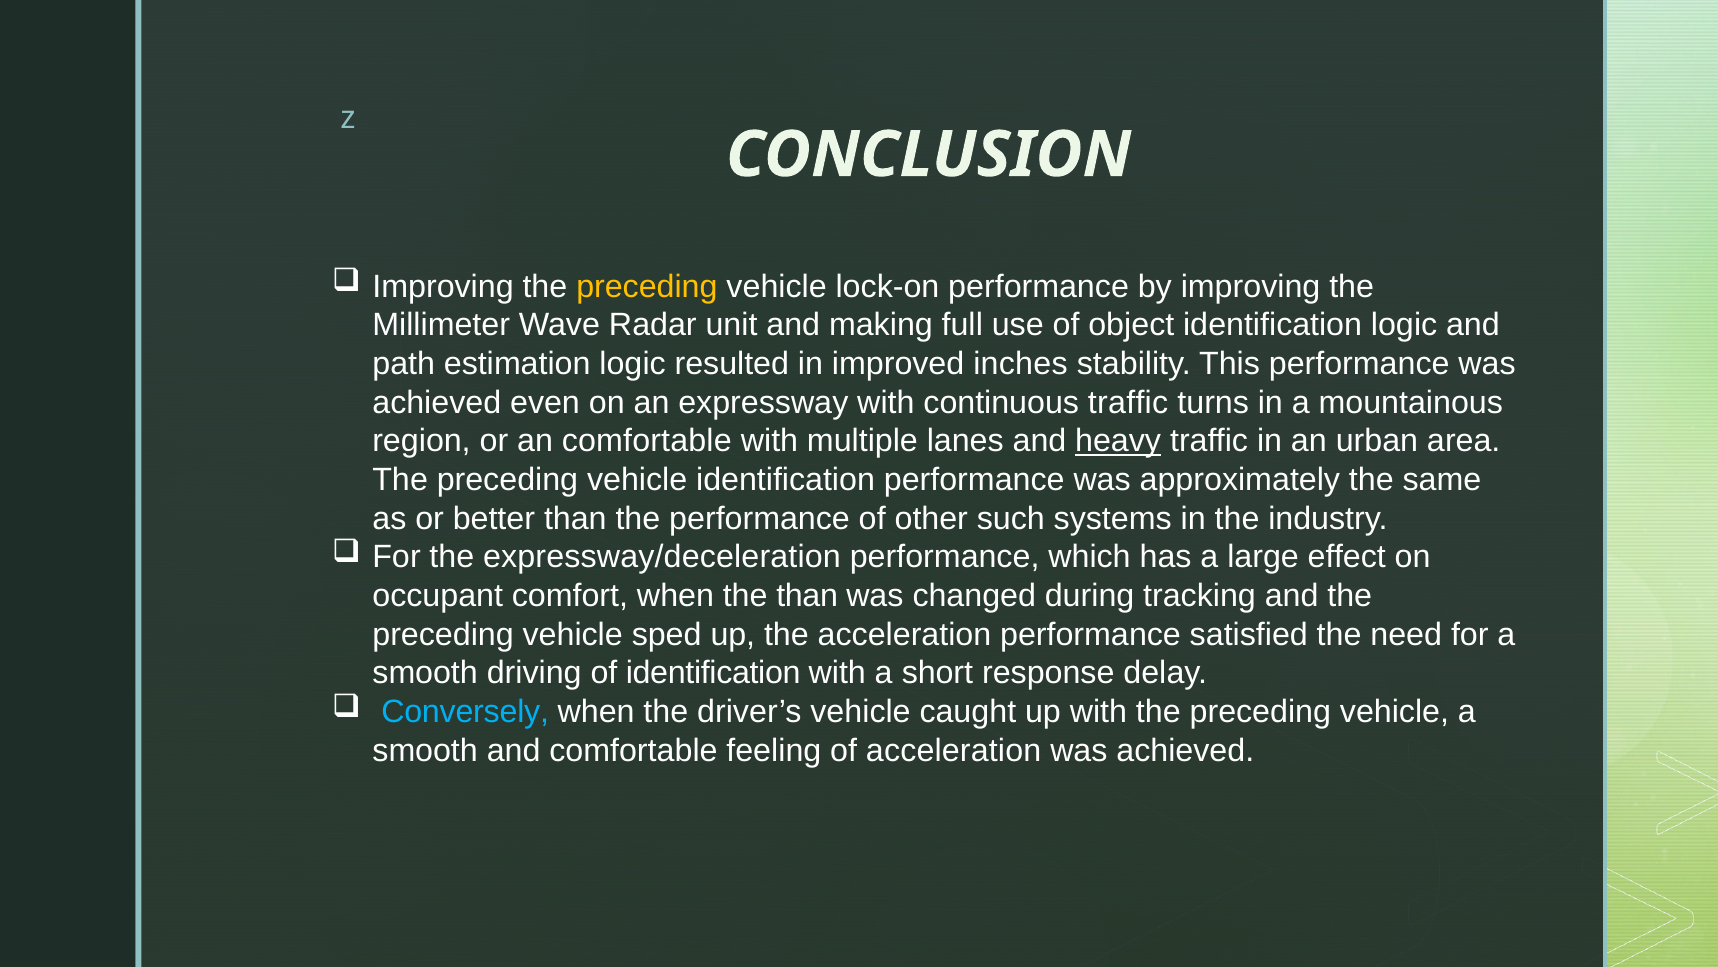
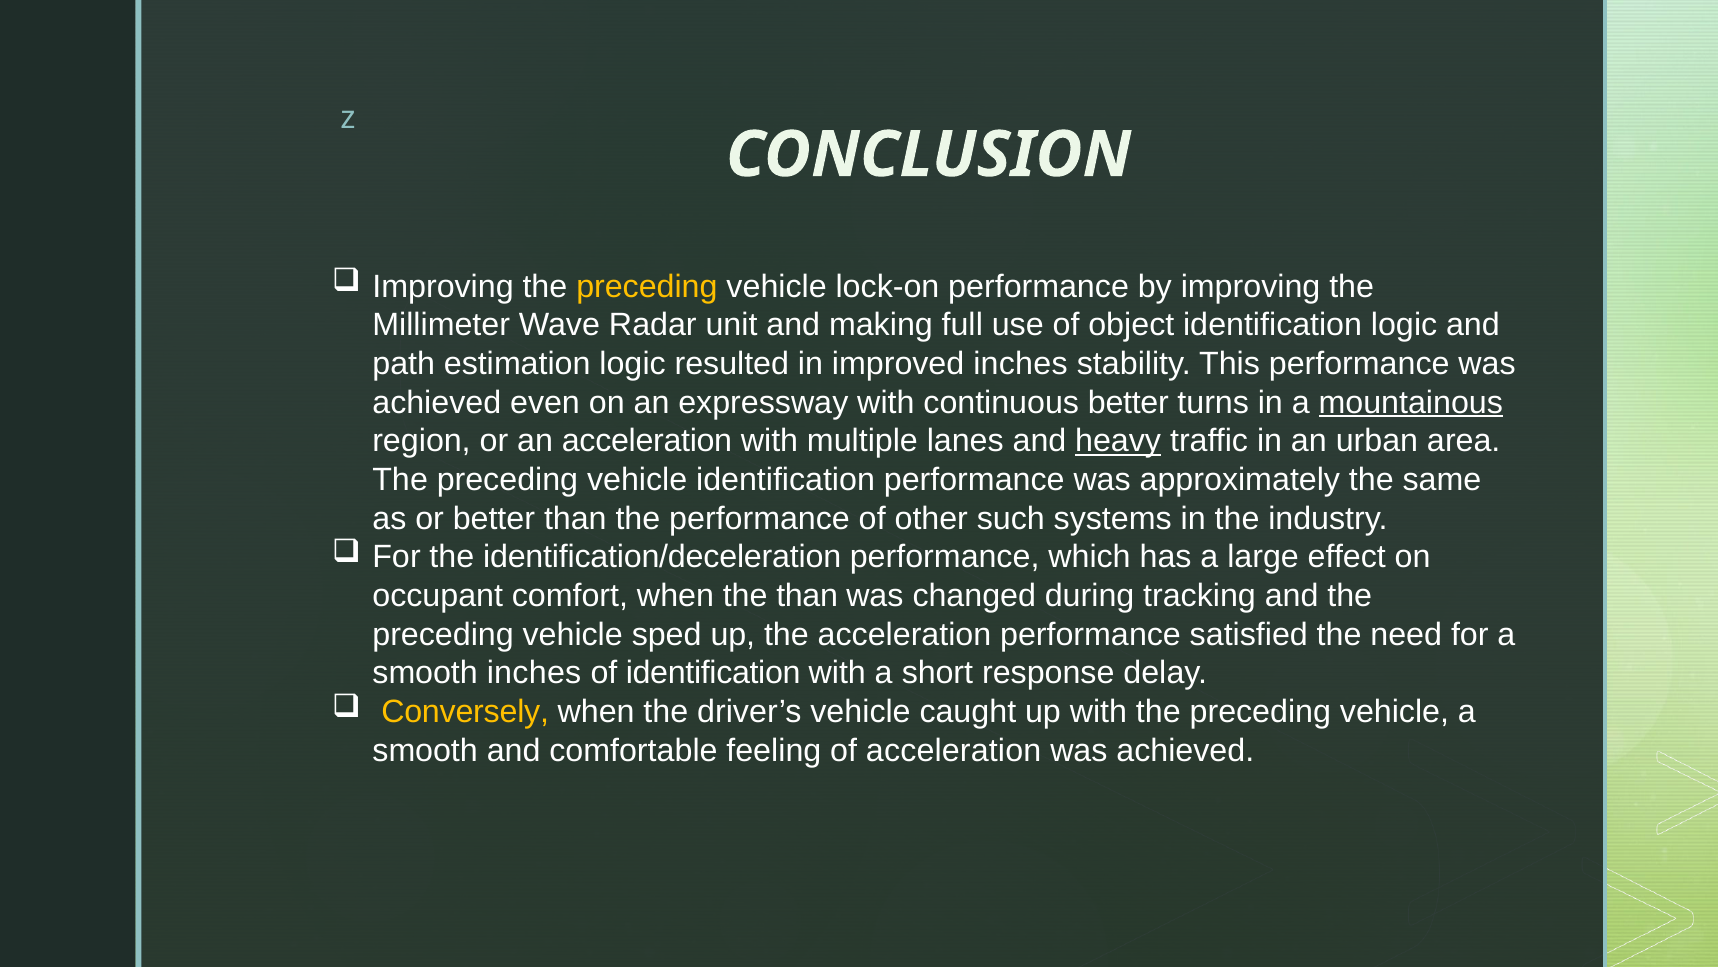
continuous traffic: traffic -> better (1128, 402)
mountainous underline: none -> present (1411, 402)
an comfortable: comfortable -> acceleration (647, 441)
expressway/deceleration: expressway/deceleration -> identification/deceleration (662, 557)
smooth driving: driving -> inches (534, 673)
Conversely colour: light blue -> yellow (465, 711)
